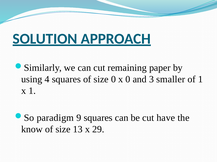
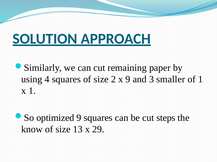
size 0: 0 -> 2 (113, 80)
x 0: 0 -> 9 (128, 80)
paradigm: paradigm -> optimized (55, 118)
have: have -> steps (166, 118)
